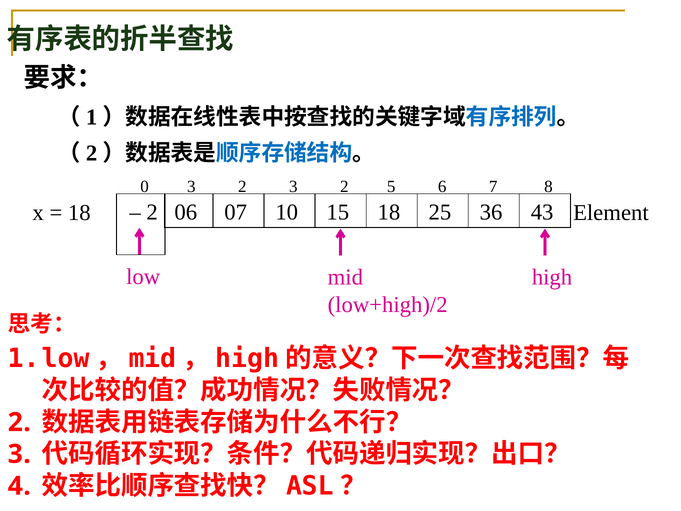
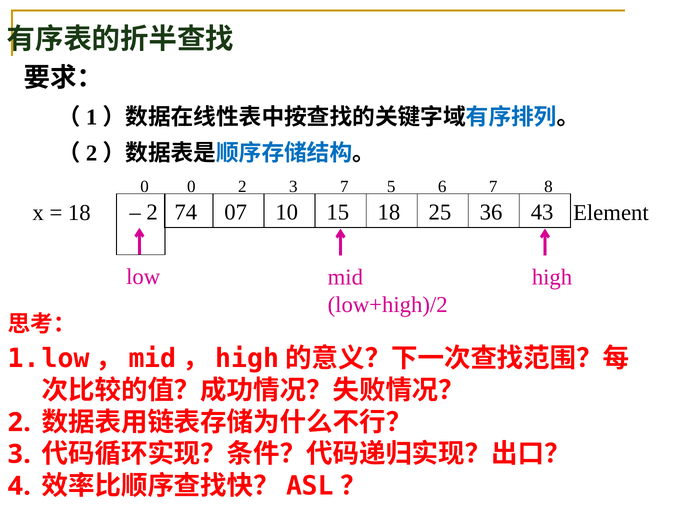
0 3: 3 -> 0 (191, 186)
2 3 2: 2 -> 7 (344, 186)
06: 06 -> 74 (186, 212)
